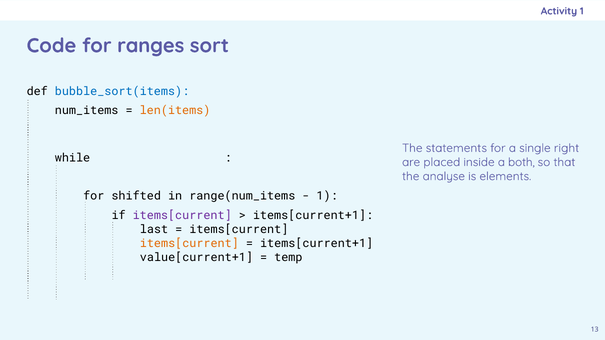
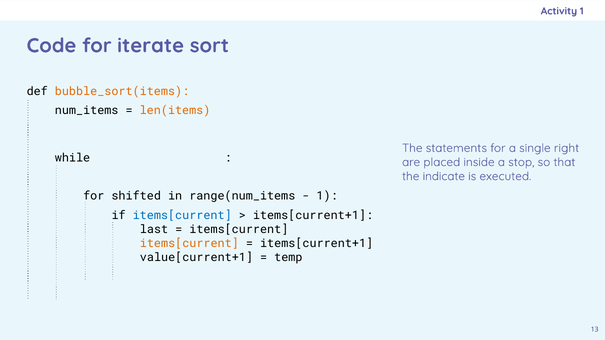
ranges: ranges -> iterate (151, 46)
bubble_sort(items colour: blue -> orange (122, 91)
both: both -> stop (521, 162)
analyse: analyse -> indicate (444, 176)
elements: elements -> executed (505, 176)
items[current colour: purple -> blue (182, 215)
